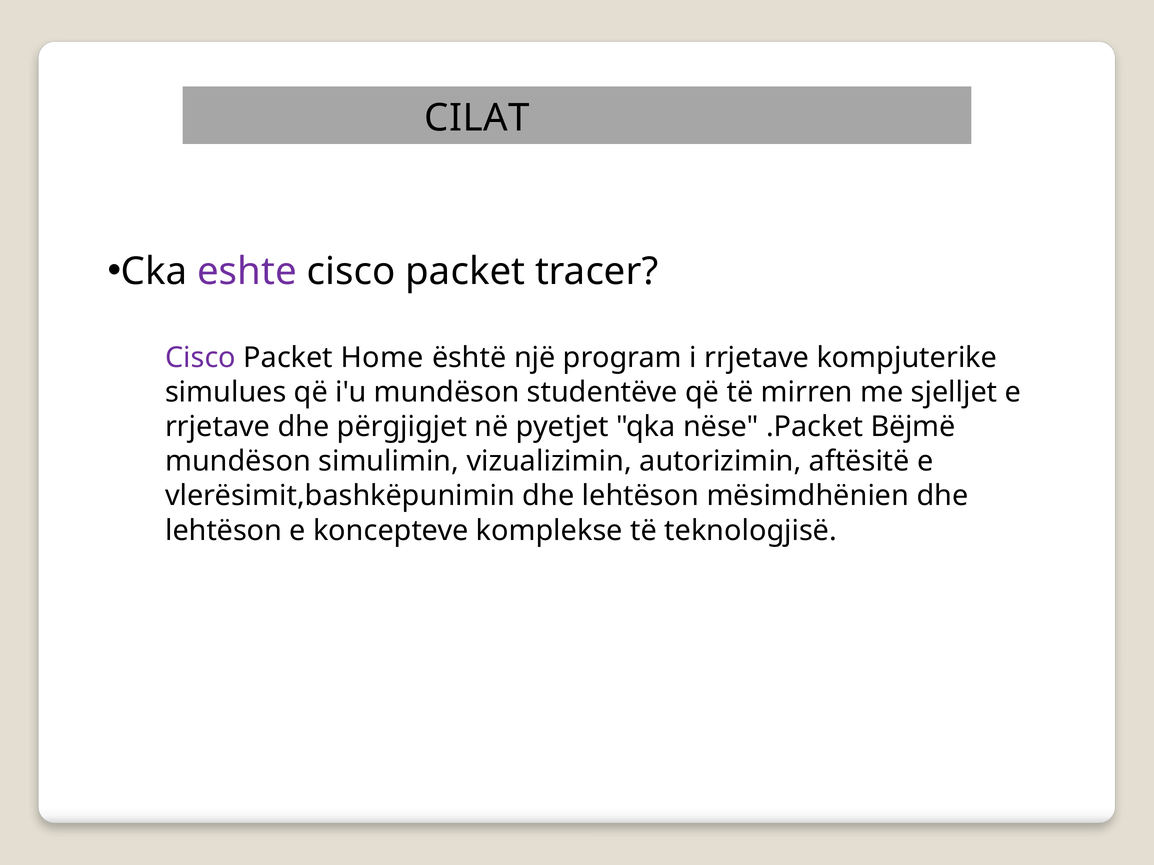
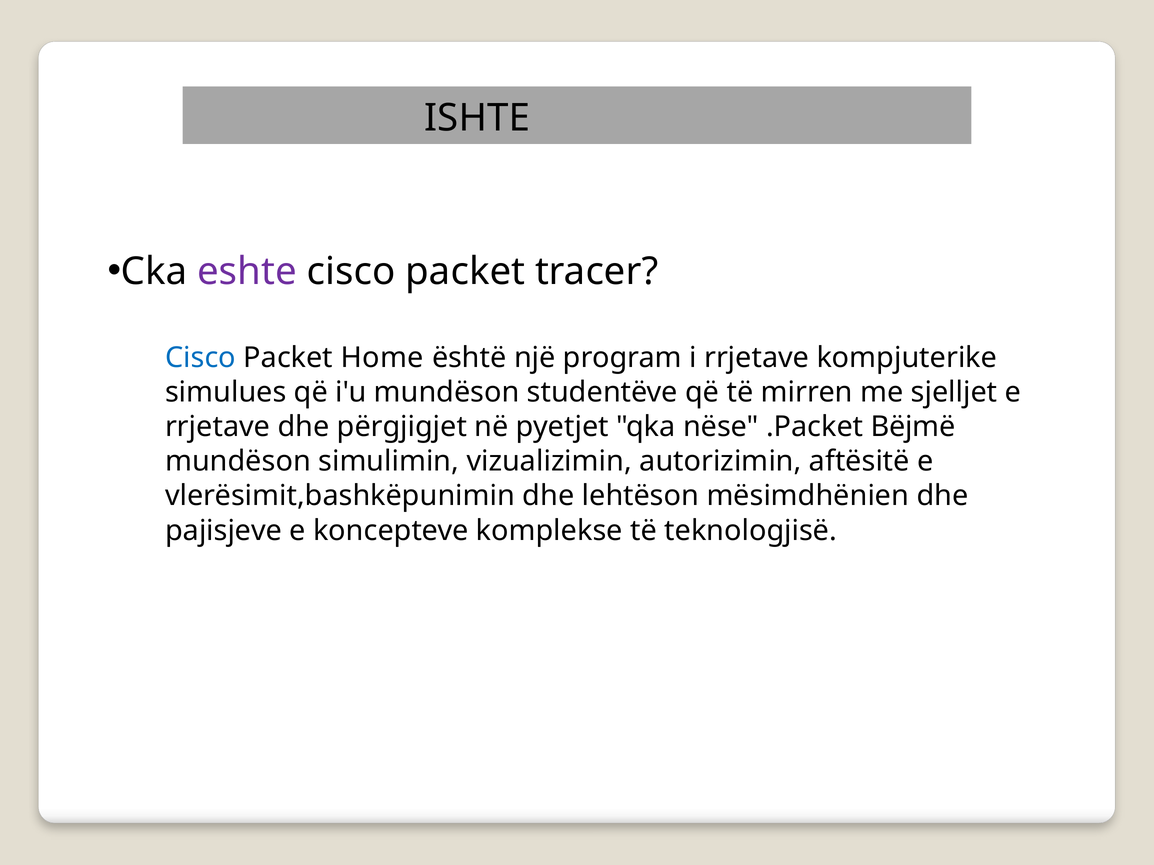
CILAT: CILAT -> ISHTE (477, 118)
Cisco colour: purple -> blue (201, 358)
lehtëson: lehtëson -> pajisjeve (224, 531)
